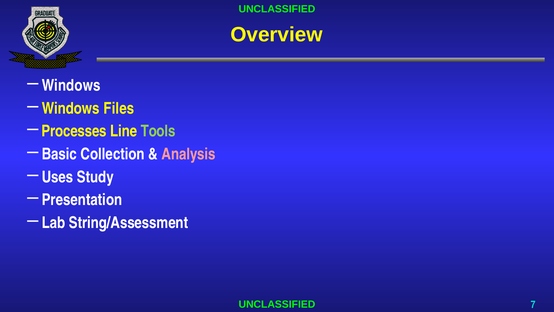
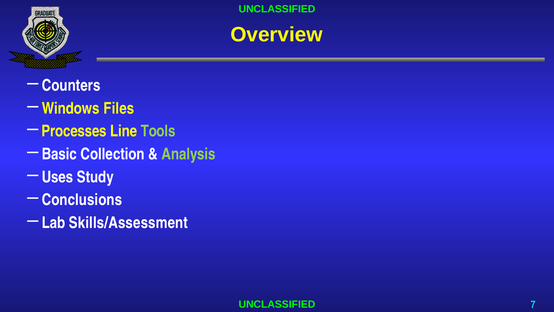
Windows: Windows -> Counters (71, 85)
Analysis colour: pink -> light green (189, 154)
Presentation: Presentation -> Conclusions (82, 200)
String/Assessment: String/Assessment -> Skills/Assessment (128, 223)
